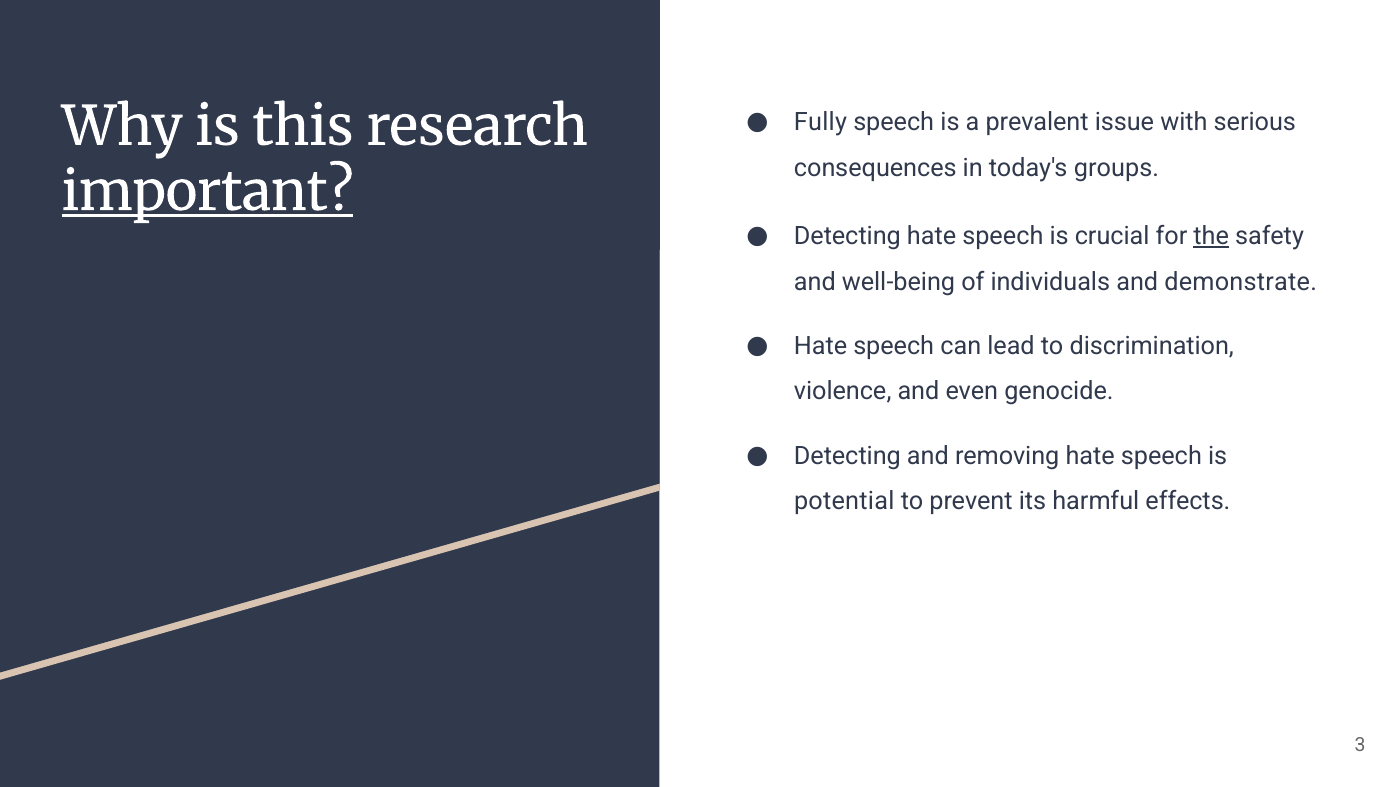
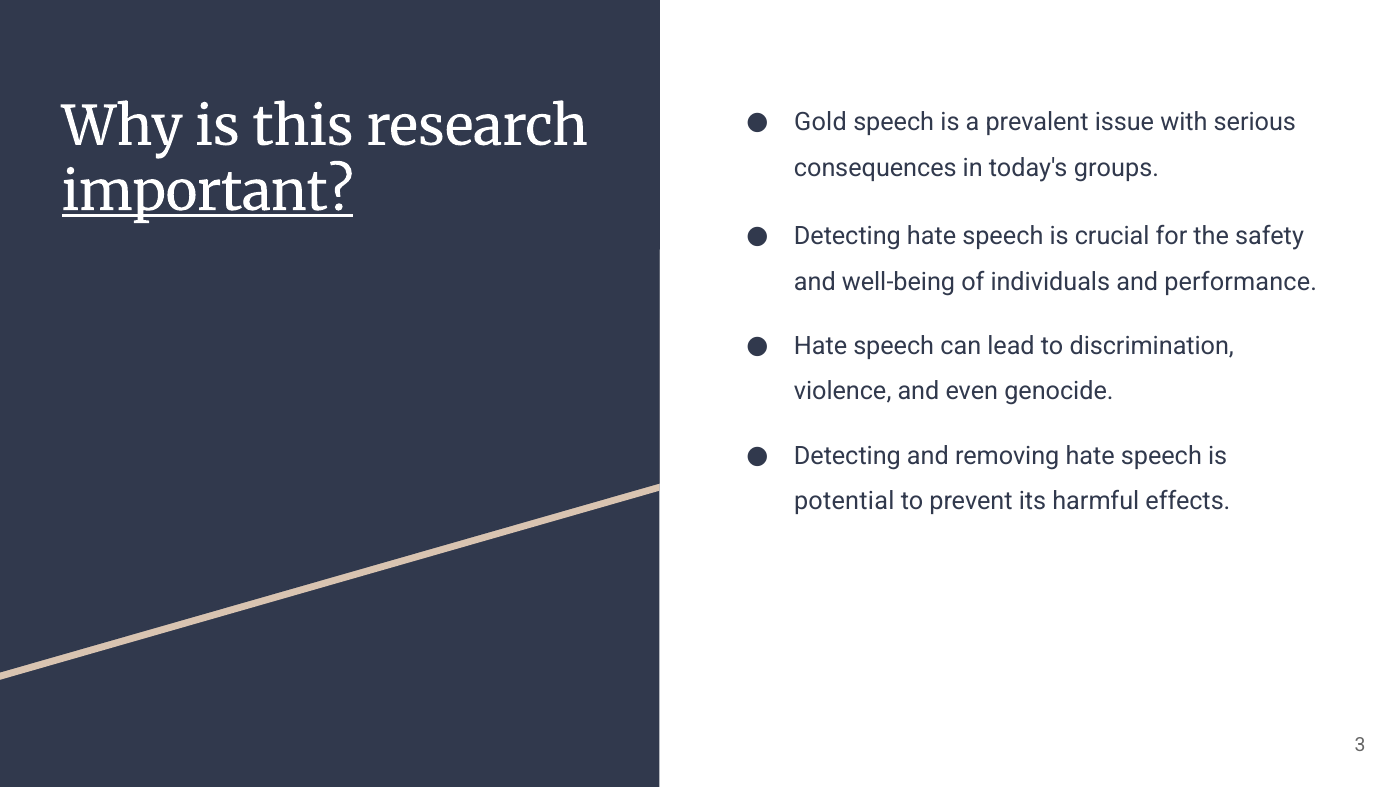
Fully: Fully -> Gold (820, 122)
the underline: present -> none (1211, 236)
demonstrate: demonstrate -> performance (1241, 281)
